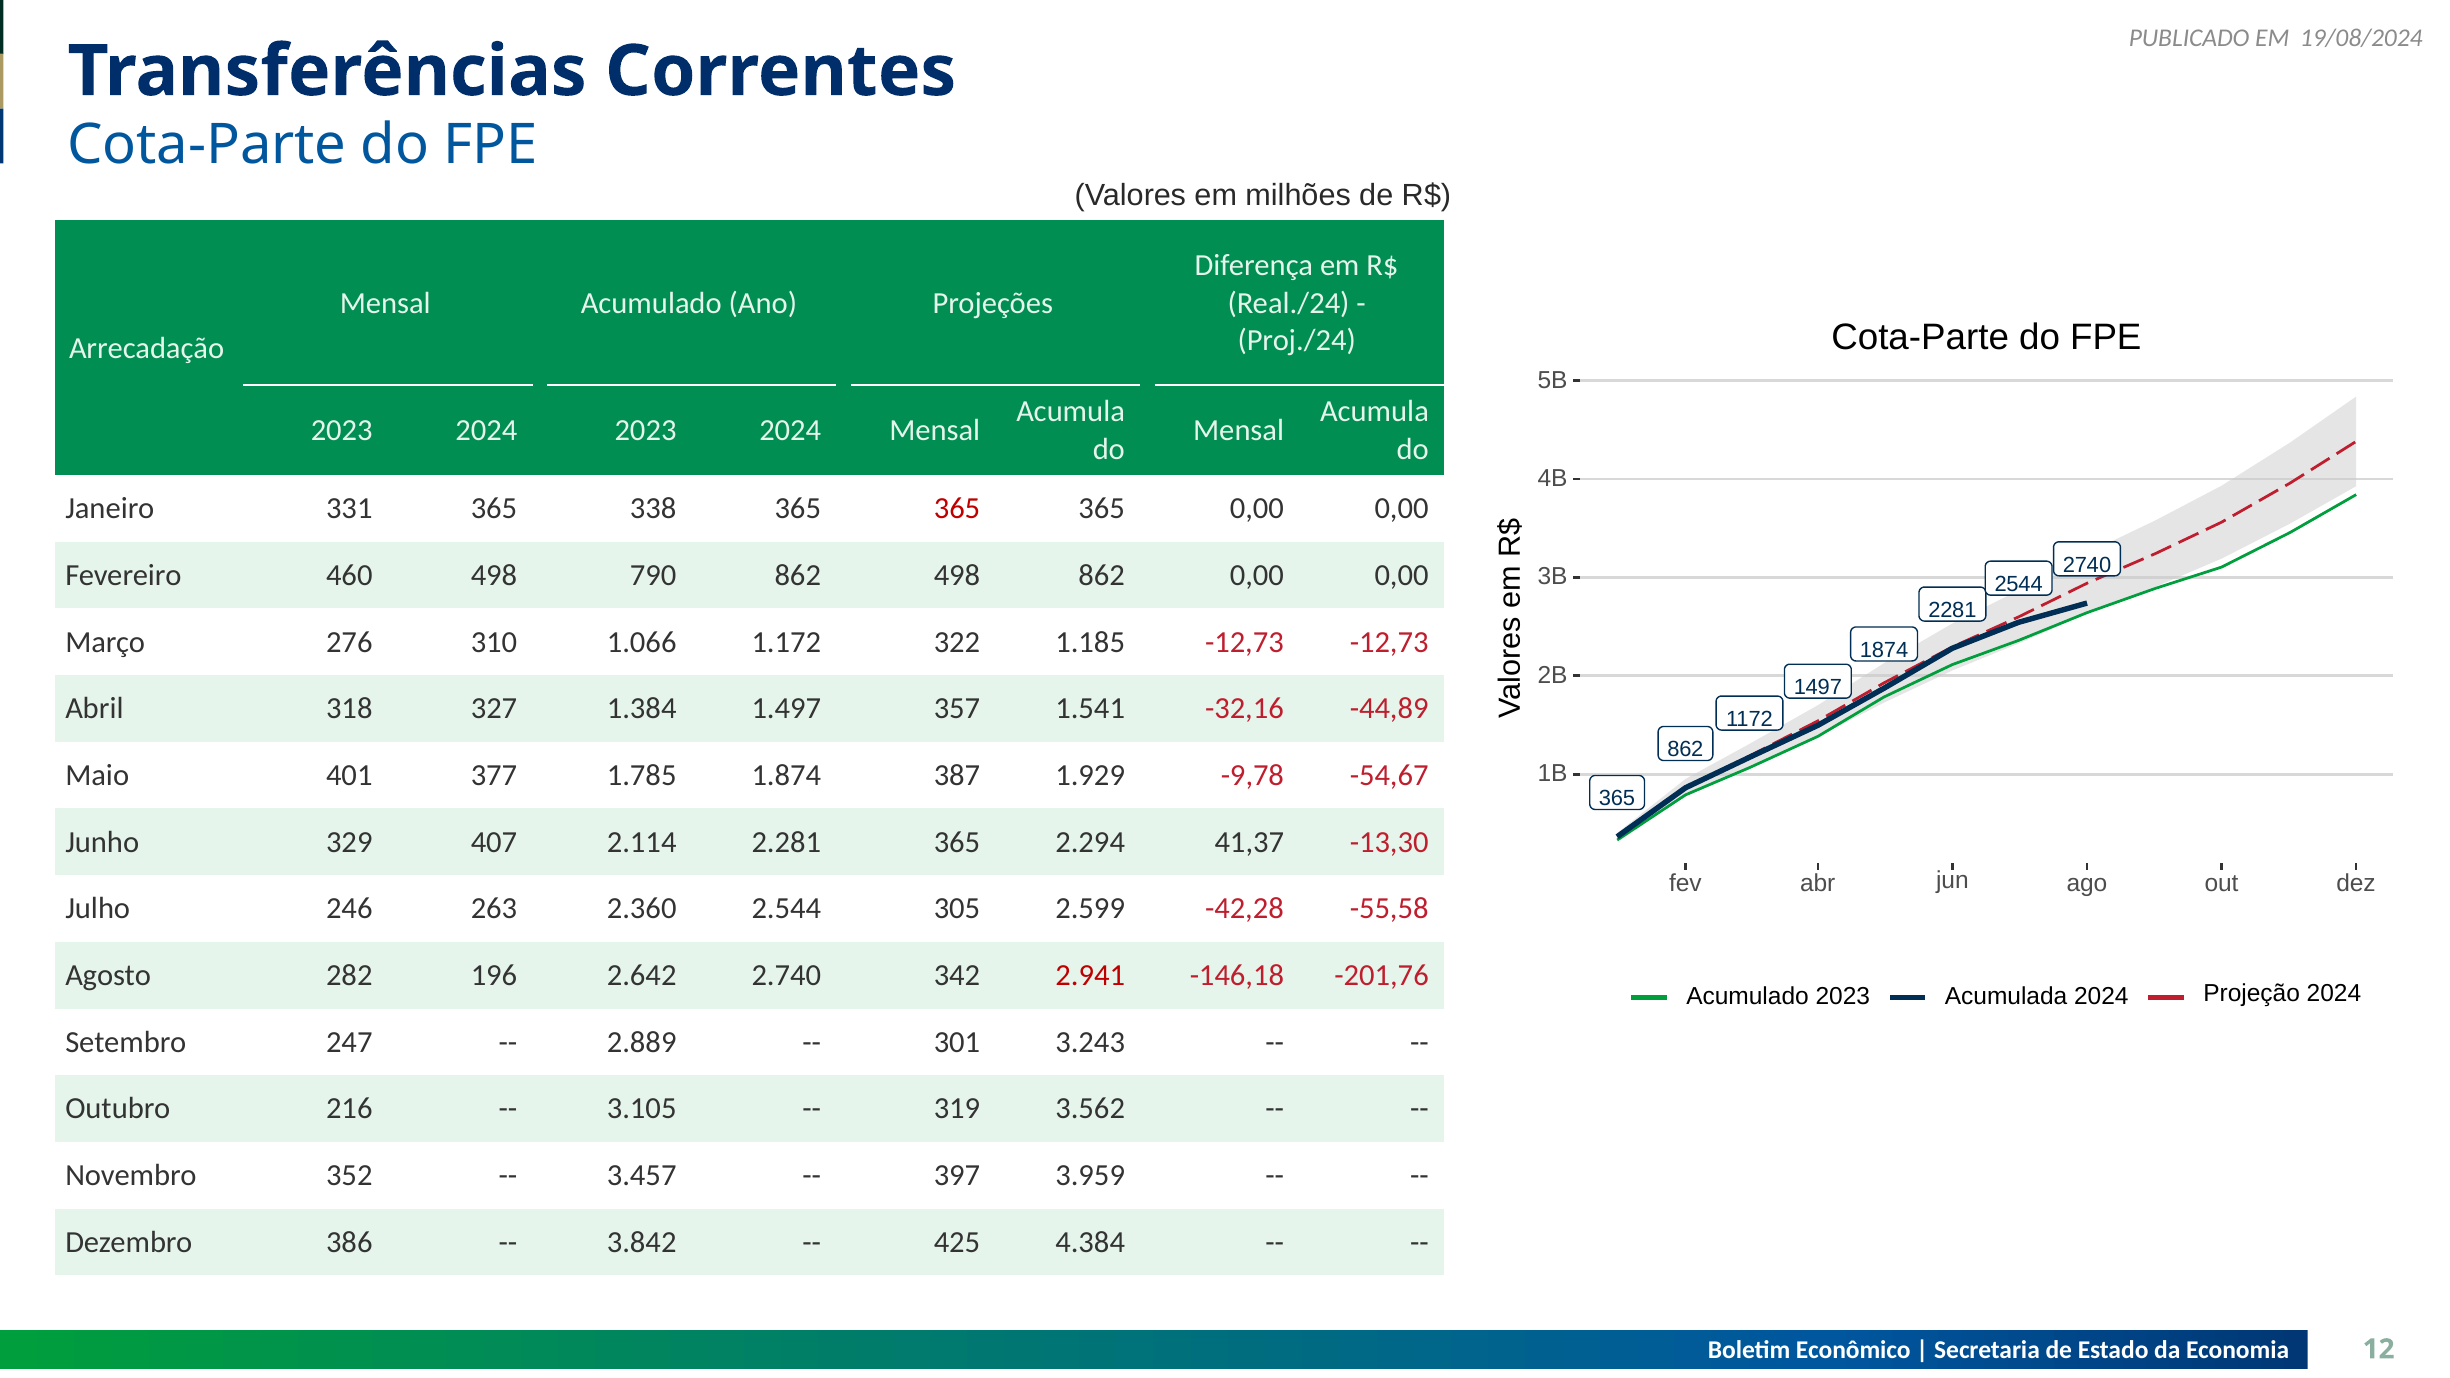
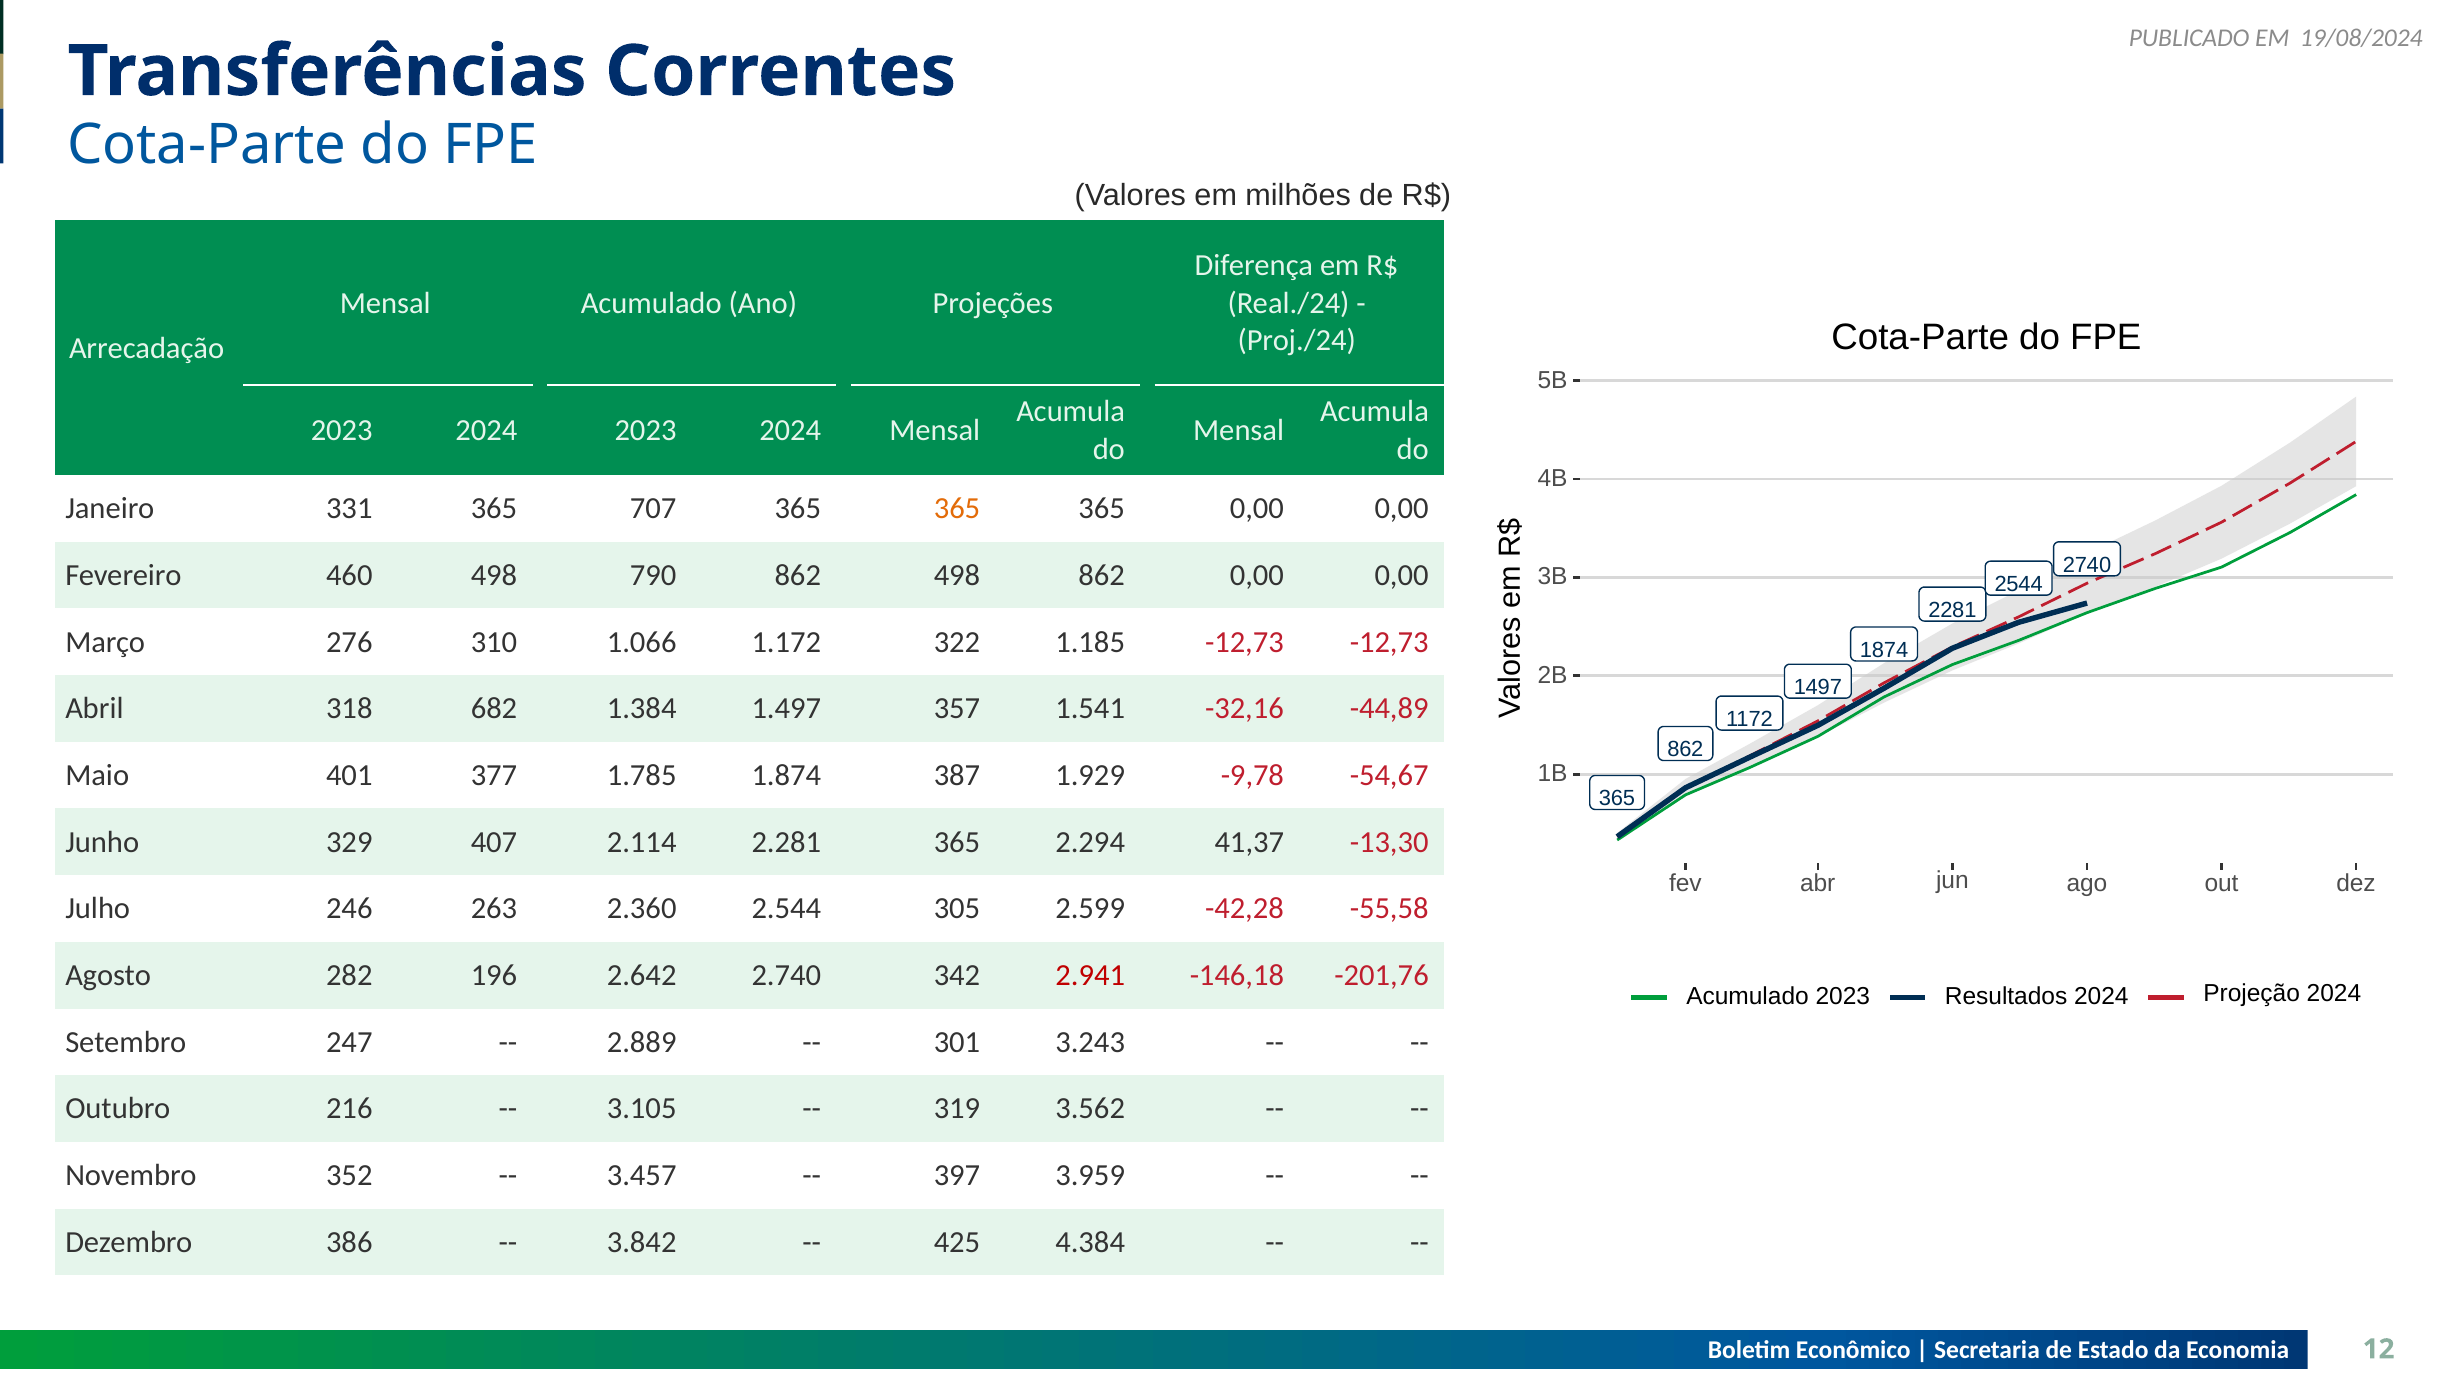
338: 338 -> 707 (653, 509)
365 colour: red -> orange (957, 509)
327: 327 -> 682 (494, 709)
Acumulada: Acumulada -> Resultados (2006, 996)
